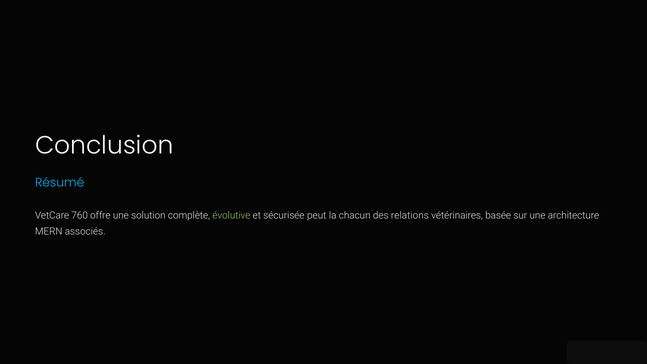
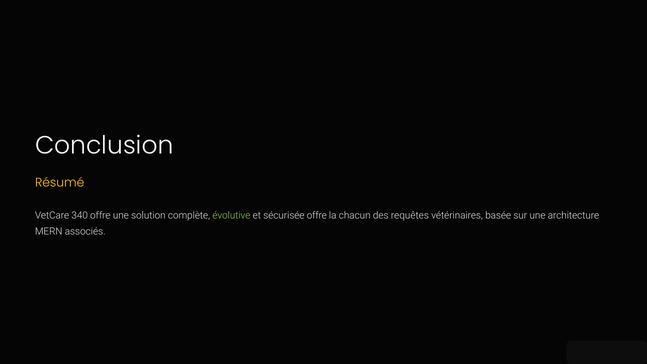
Résumé colour: light blue -> yellow (60, 183)
760: 760 -> 340 (80, 215)
sécurisée peut: peut -> offre (317, 215)
relations: relations -> requêtes (410, 215)
